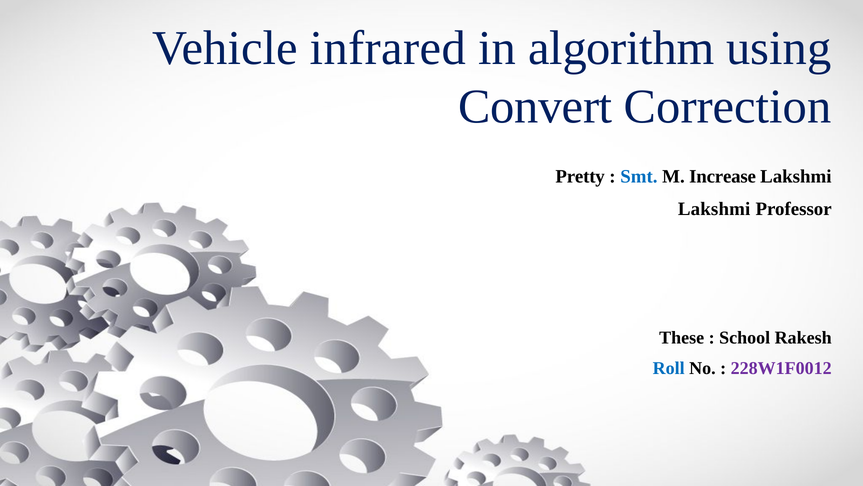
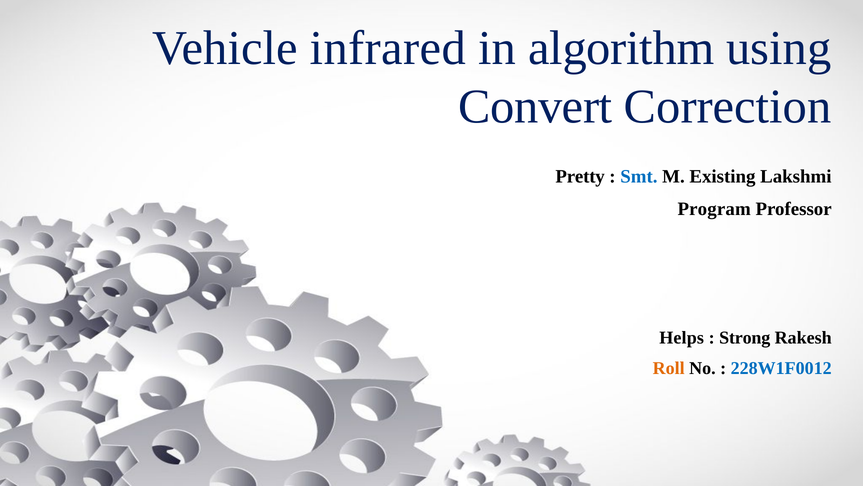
Increase: Increase -> Existing (722, 176)
Lakshmi: Lakshmi -> Program (714, 209)
These: These -> Helps (682, 337)
School: School -> Strong (745, 337)
Roll colour: blue -> orange (669, 368)
228W1F0012 colour: purple -> blue (781, 368)
